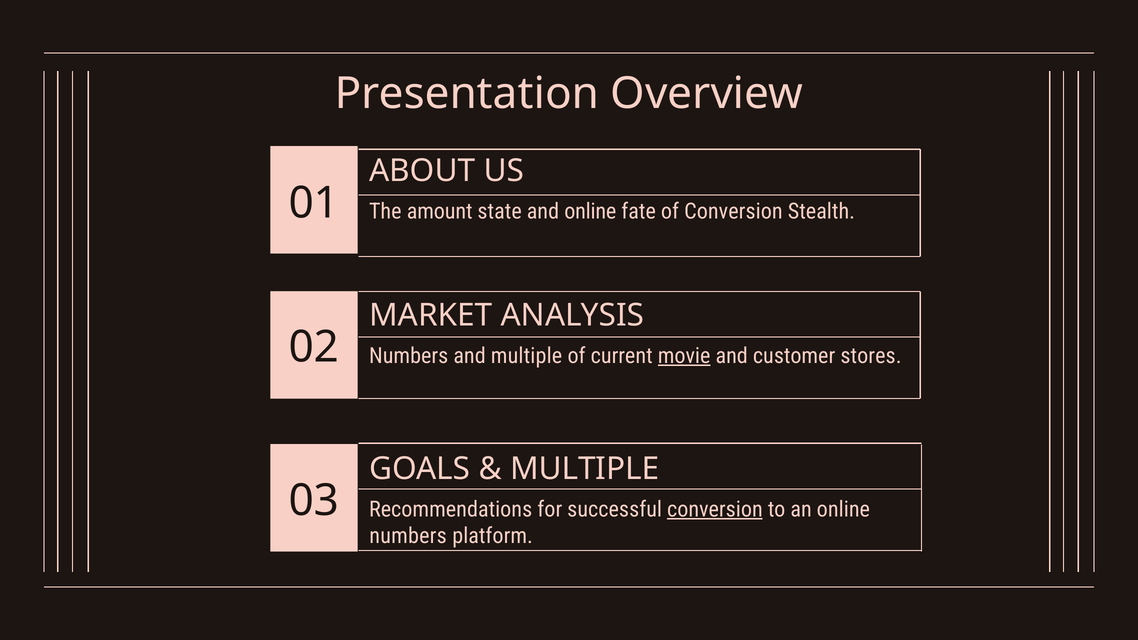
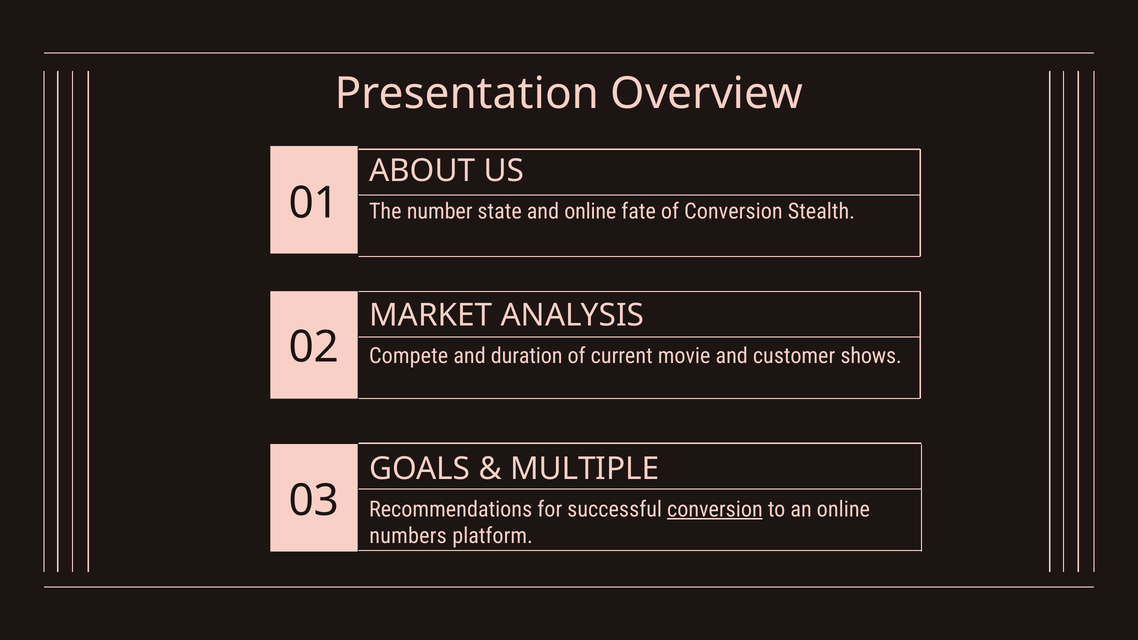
amount: amount -> number (440, 211)
02 Numbers: Numbers -> Compete (409, 356)
and multiple: multiple -> duration (527, 356)
movie underline: present -> none (684, 356)
stores: stores -> shows (871, 356)
